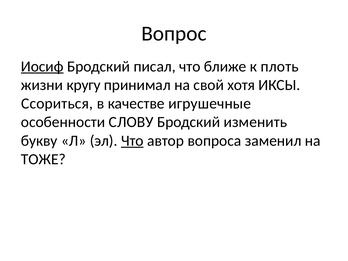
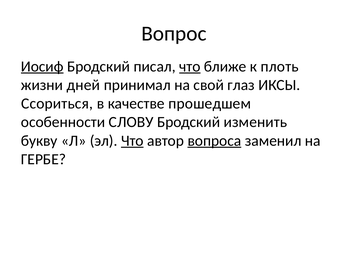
что underline: none -> present (190, 66)
кругу: кругу -> дней (83, 85)
хотя: хотя -> глаз (241, 85)
игрушечные: игрушечные -> прошедшем (210, 104)
вопроса underline: none -> present (214, 141)
ТОЖЕ: ТОЖЕ -> ГЕРБЕ (43, 159)
